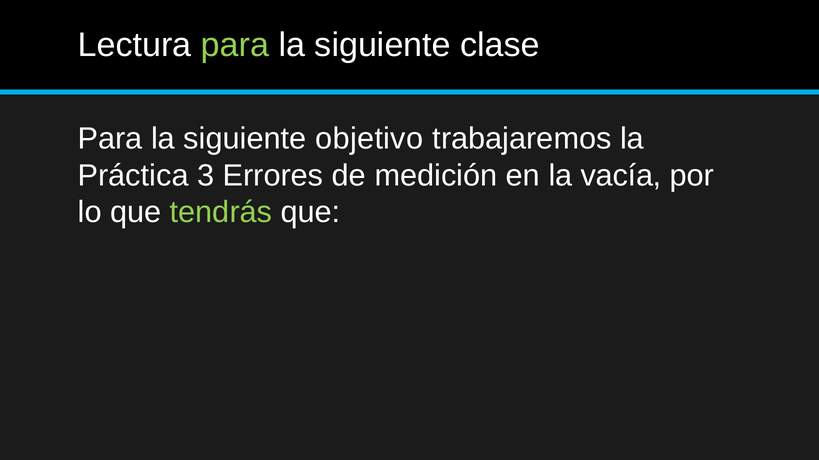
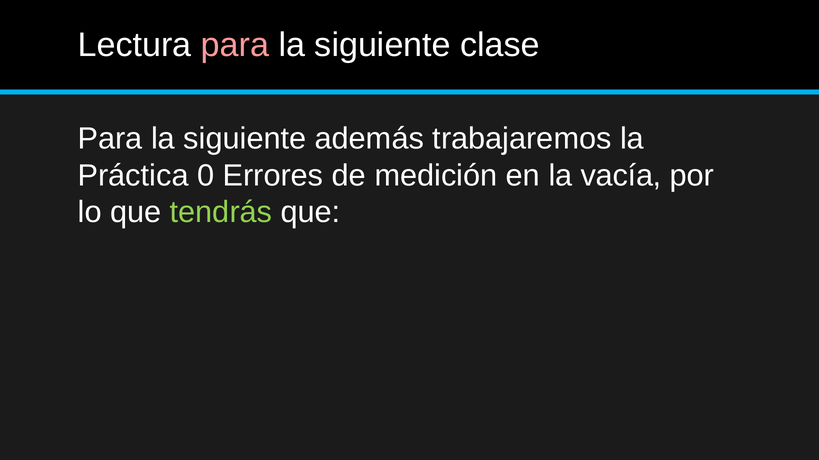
para colour: light green -> pink (235, 45)
objetivo: objetivo -> además (369, 139)
3: 3 -> 0 (206, 176)
